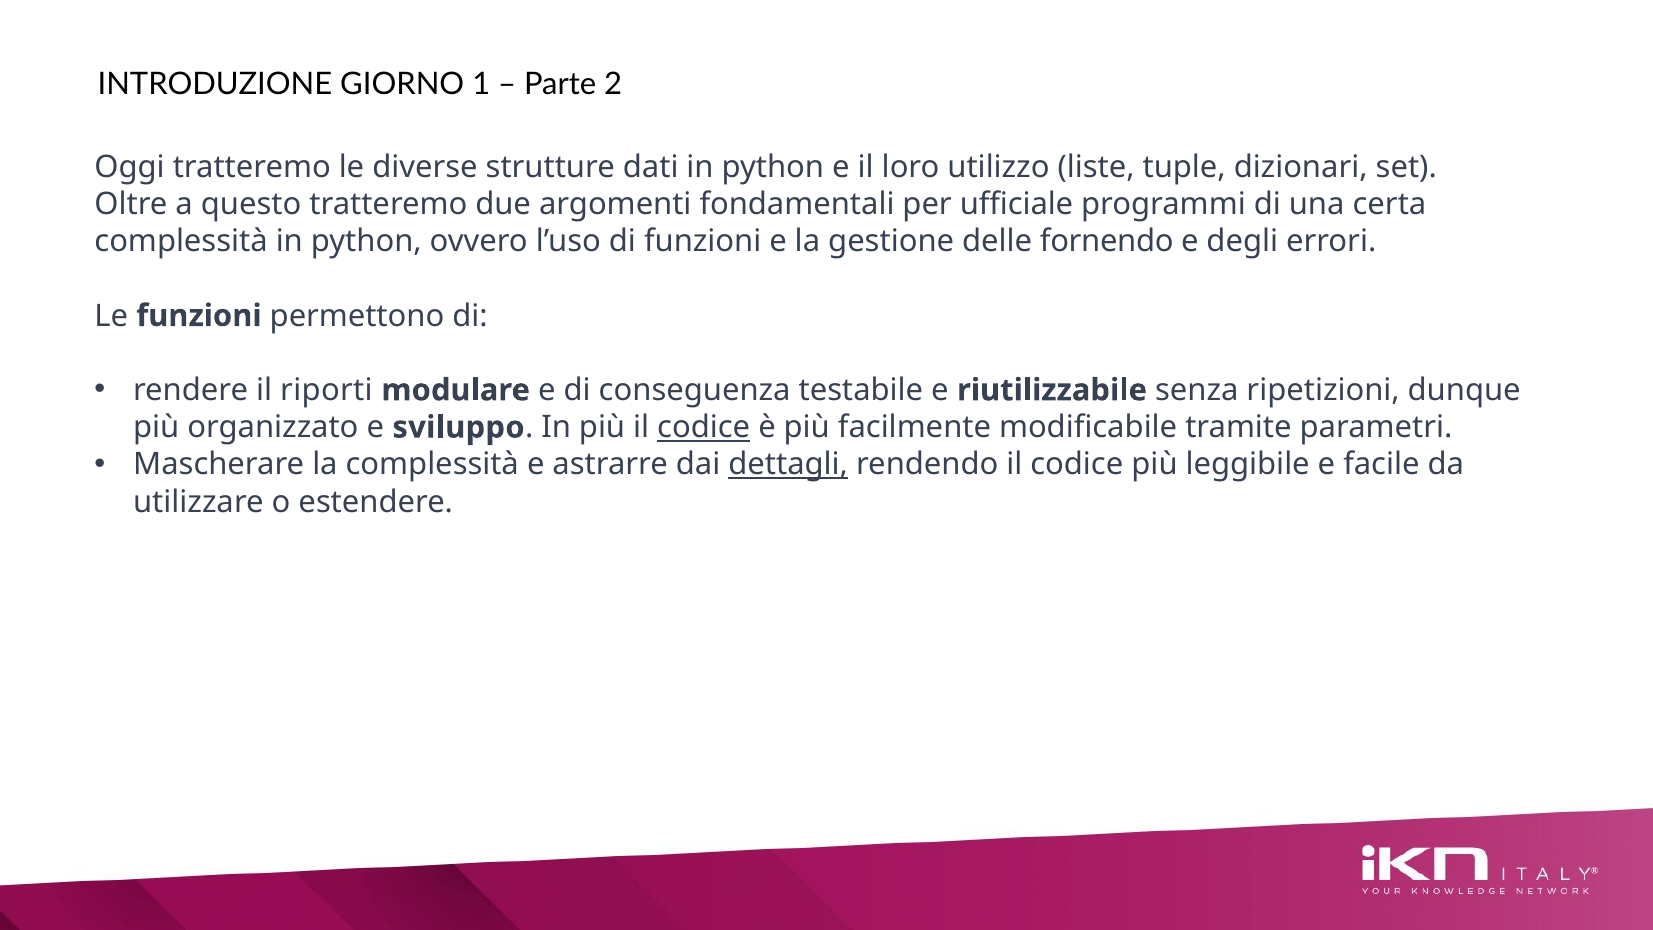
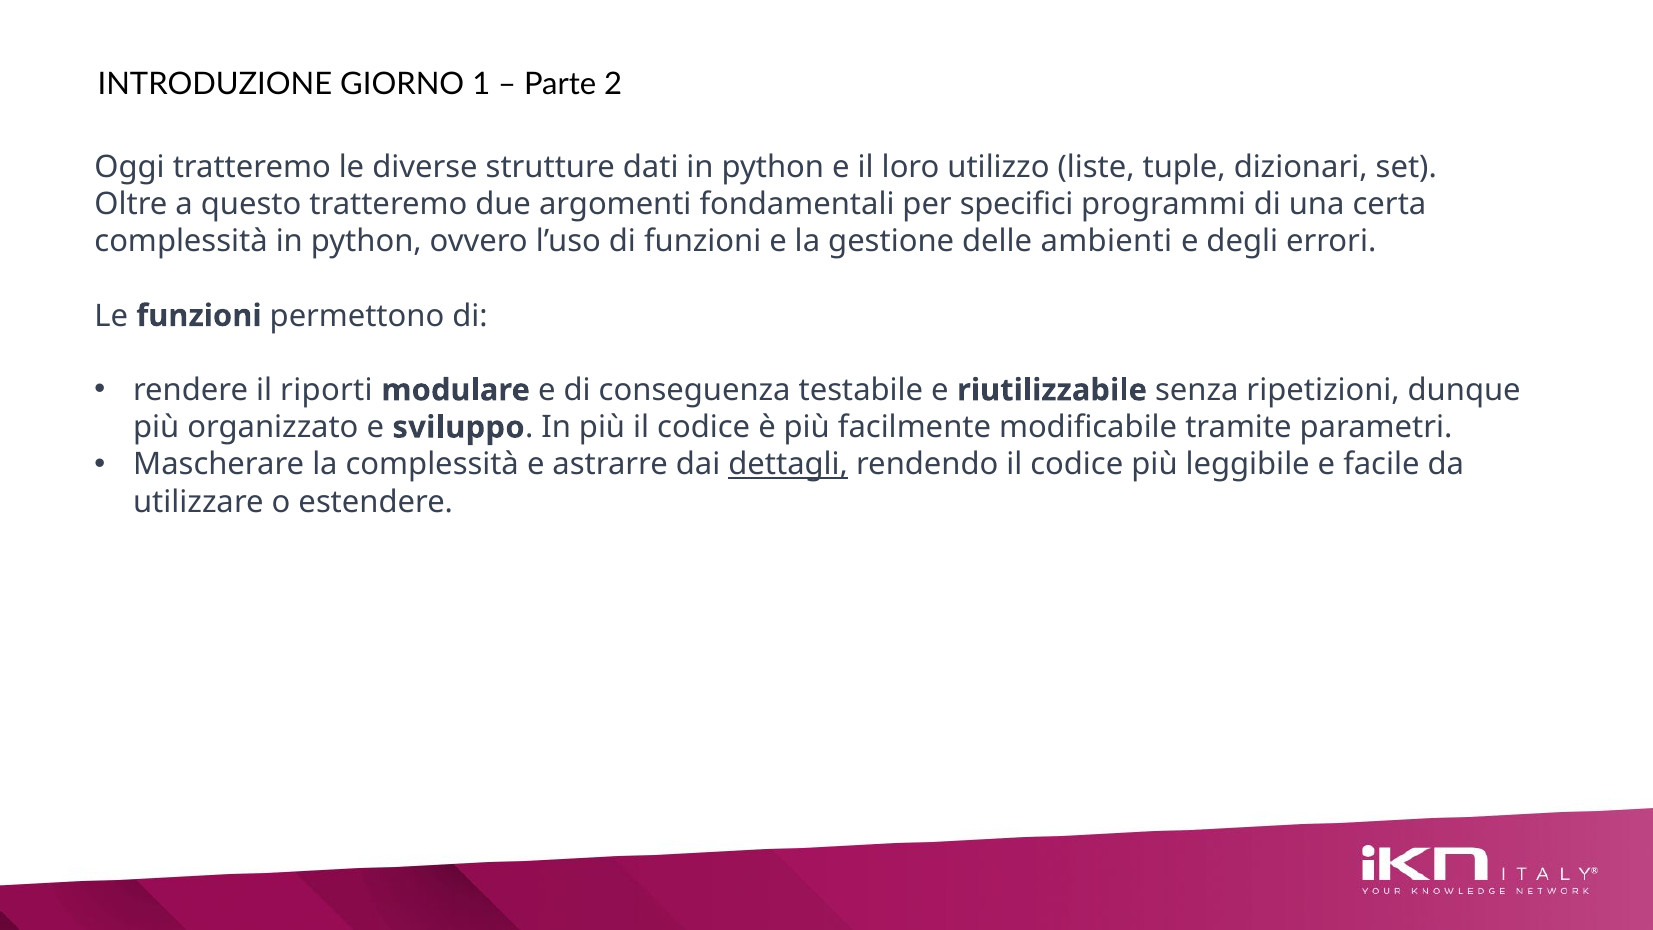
ufficiale: ufficiale -> specifici (1017, 204)
fornendo: fornendo -> ambienti (1106, 241)
codice underline: present -> none (704, 427)
